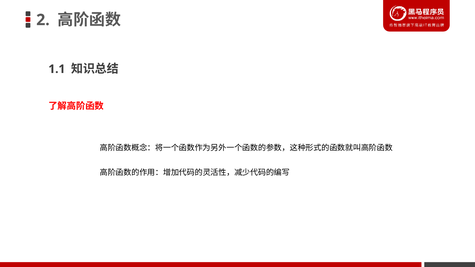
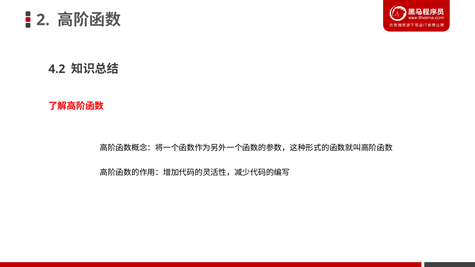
1.1: 1.1 -> 4.2 (57, 69)
